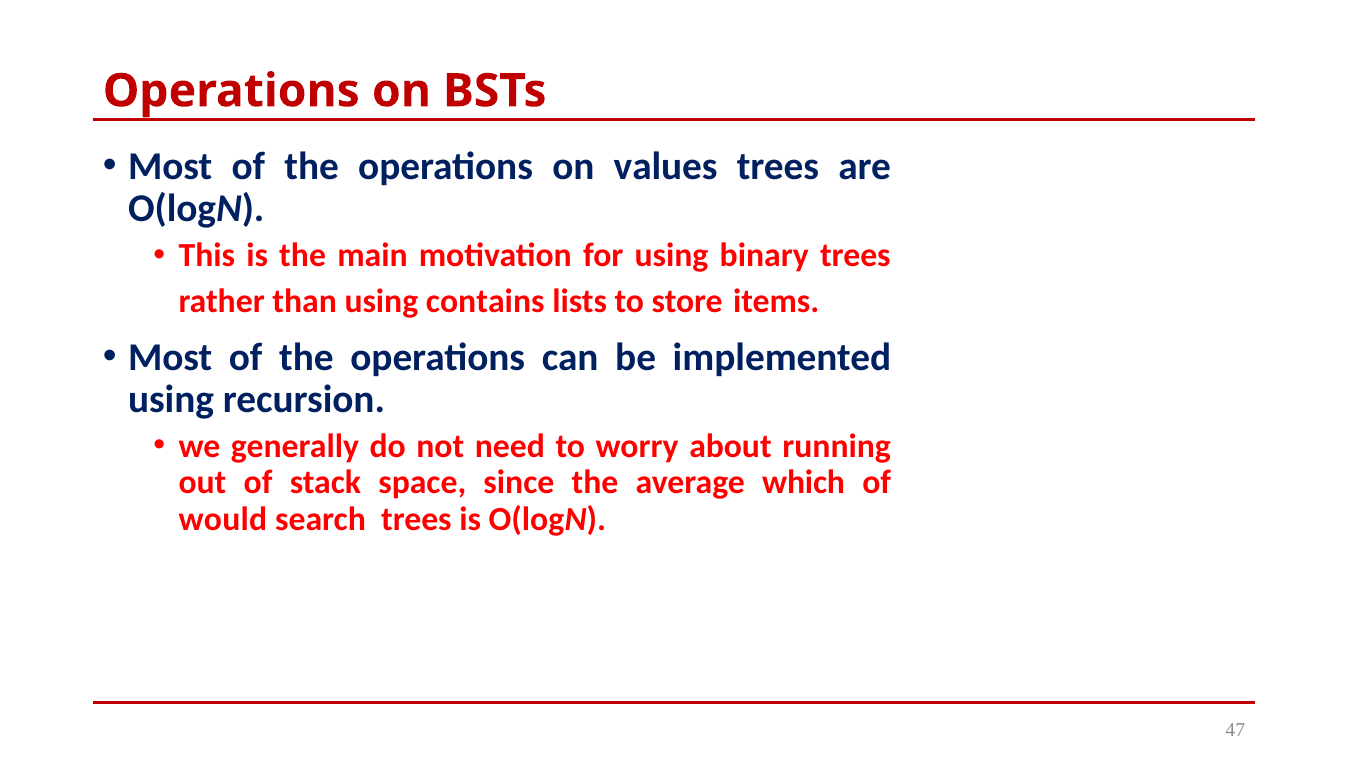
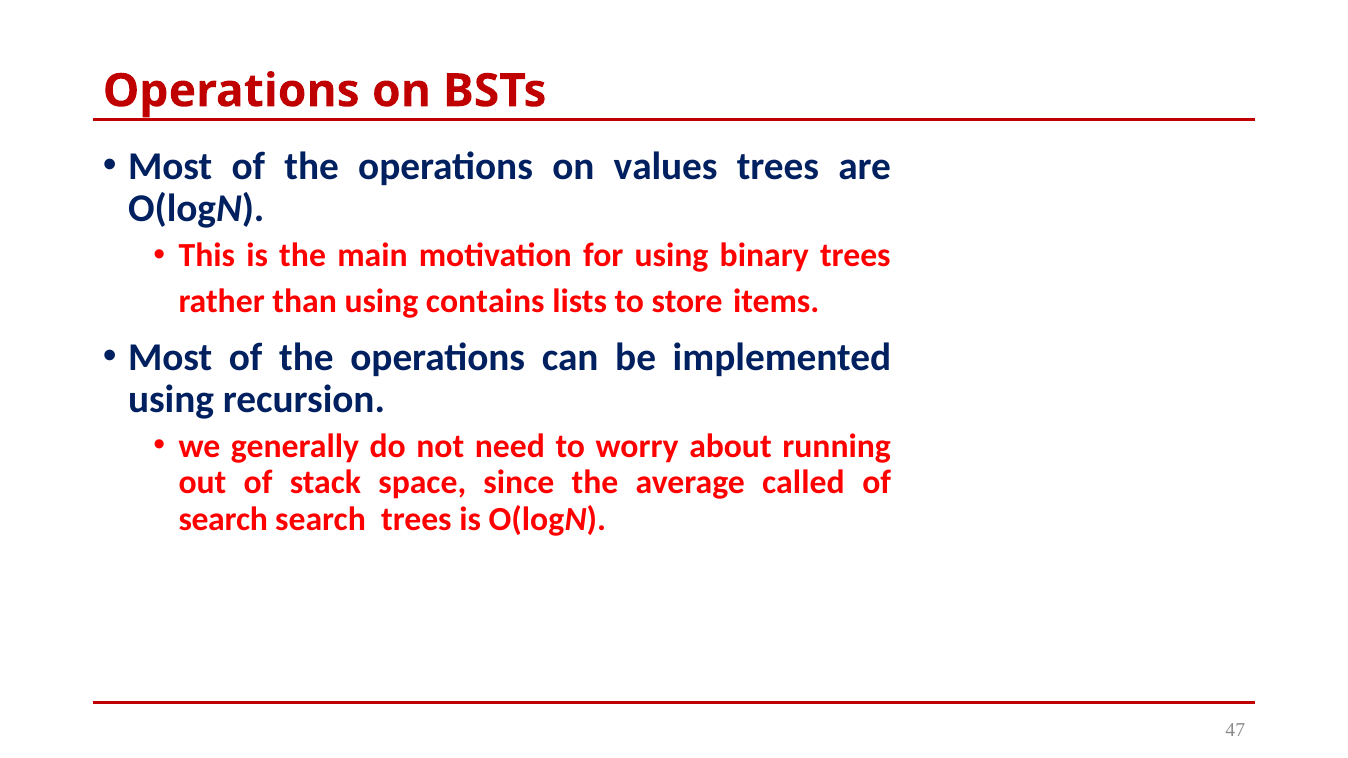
which: which -> called (803, 483)
would: would -> search (223, 519)
